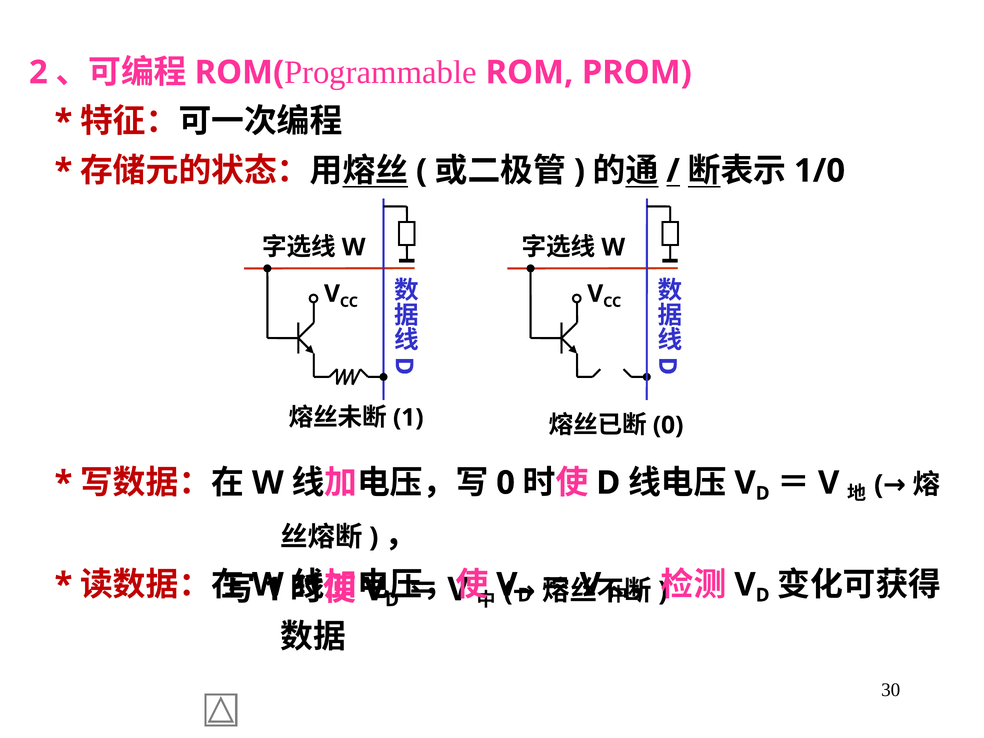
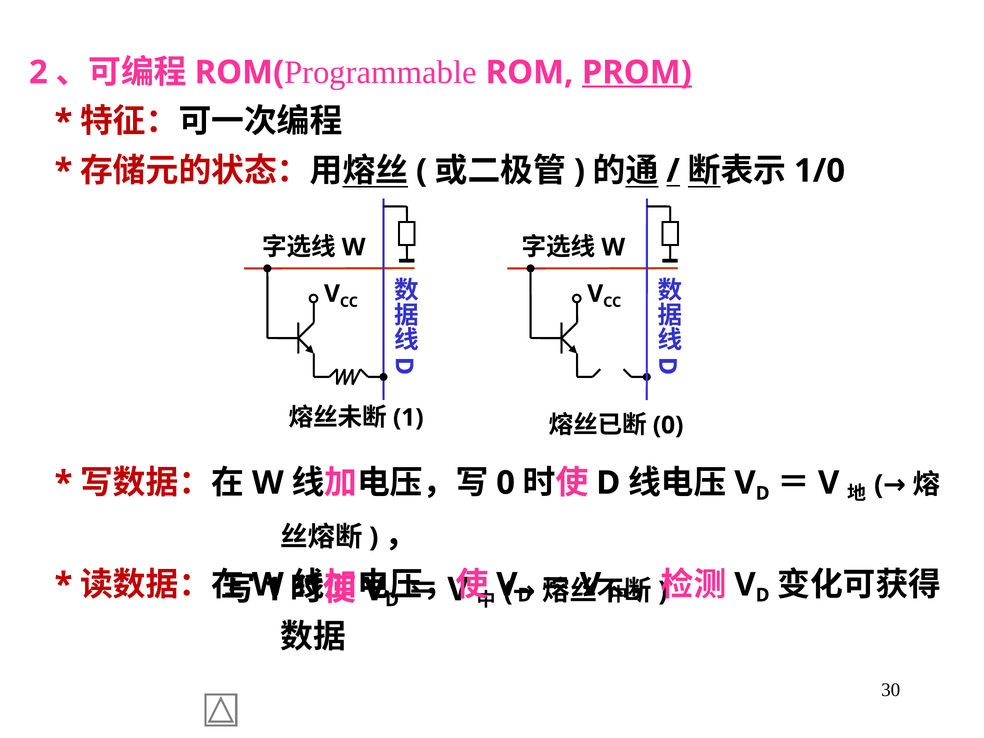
PROM underline: none -> present (637, 72)
